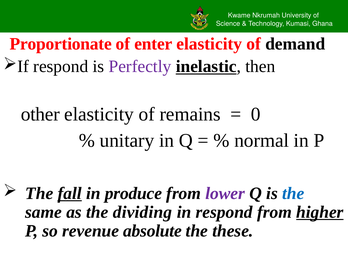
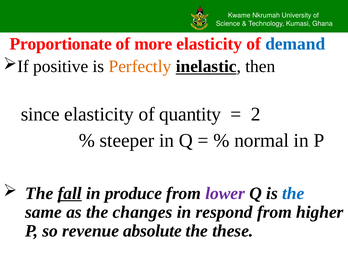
enter: enter -> more (153, 44)
demand colour: black -> blue (295, 44)
respond: respond -> positive (61, 66)
Perfectly colour: purple -> orange (140, 66)
other: other -> since (40, 114)
remains: remains -> quantity (190, 114)
0: 0 -> 2 (256, 114)
unitary: unitary -> steeper (127, 140)
dividing: dividing -> changes (143, 212)
higher underline: present -> none (320, 212)
